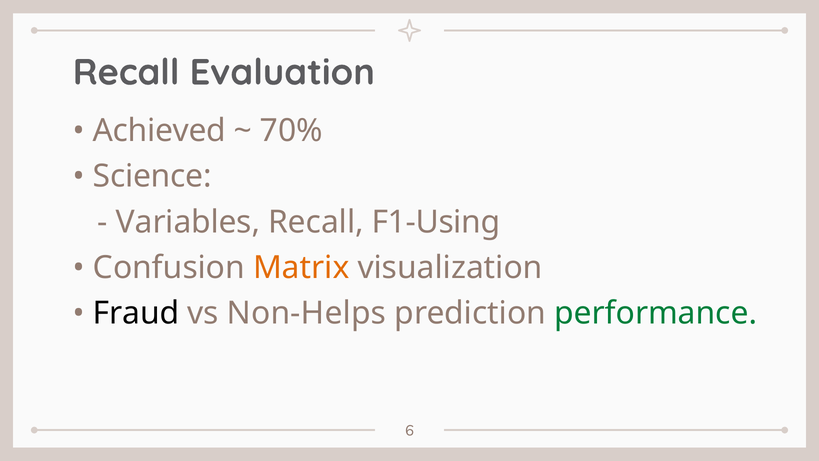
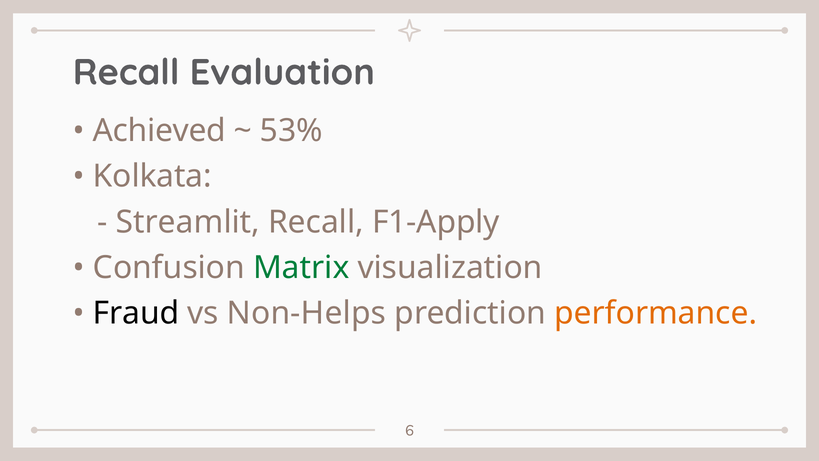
70%: 70% -> 53% (291, 131)
Science: Science -> Kolkata (152, 176)
Variables: Variables -> Streamlit (188, 222)
F1-Using: F1-Using -> F1-Apply (436, 222)
Matrix colour: orange -> green (301, 267)
performance colour: green -> orange (656, 313)
